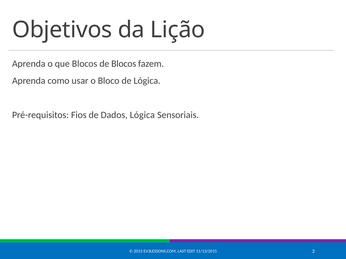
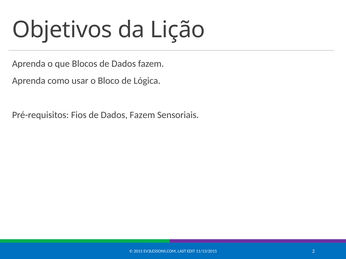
Blocos de Blocos: Blocos -> Dados (124, 64)
Fios de Dados Lógica: Lógica -> Fazem (142, 115)
